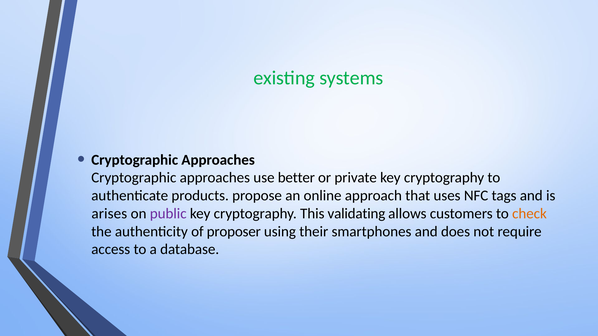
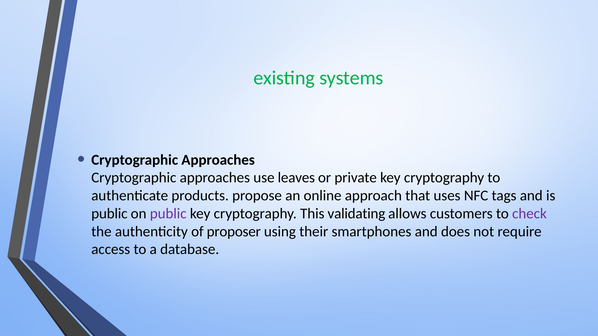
better: better -> leaves (296, 178)
arises: arises -> public (109, 214)
check colour: orange -> purple (529, 214)
